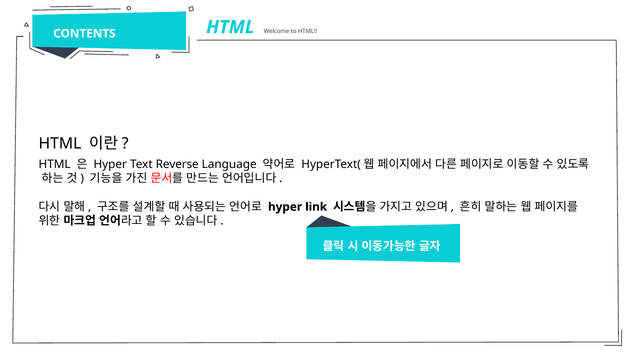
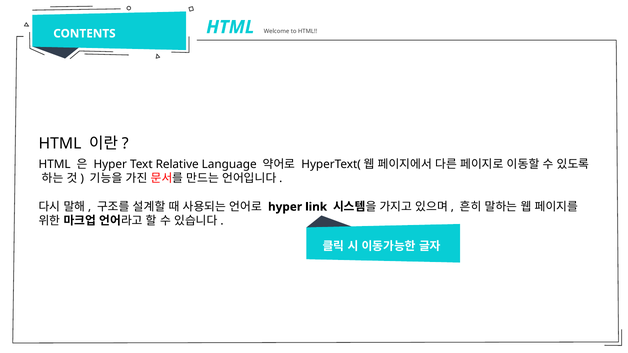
Reverse: Reverse -> Relative (177, 165)
